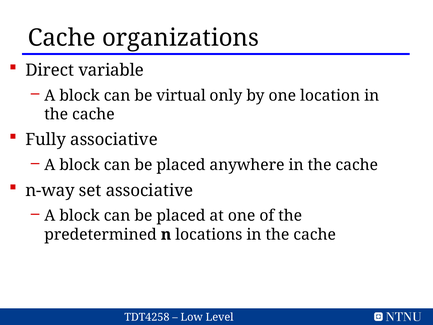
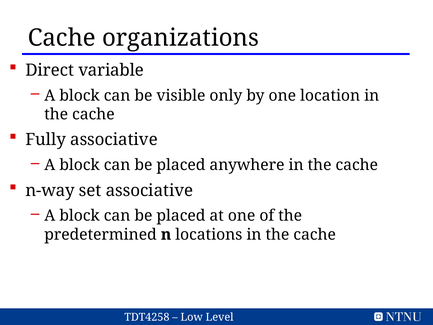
virtual: virtual -> visible (181, 95)
